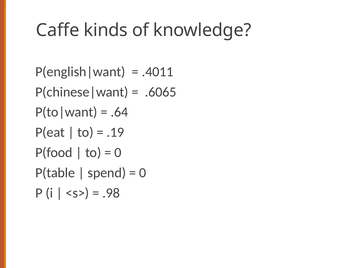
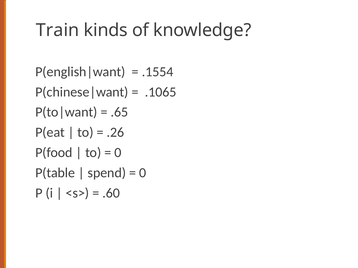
Caffe: Caffe -> Train (58, 30)
.4011: .4011 -> .1554 (158, 72)
.6065: .6065 -> .1065 (161, 92)
.64: .64 -> .65 (119, 112)
.19: .19 -> .26 (115, 133)
.98: .98 -> .60 (111, 193)
